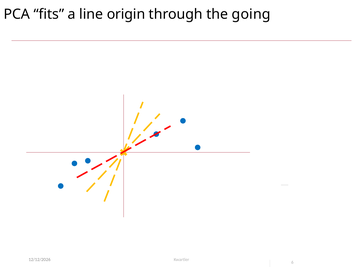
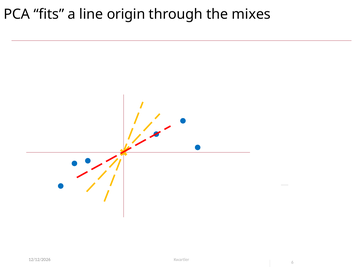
going: going -> mixes (251, 14)
